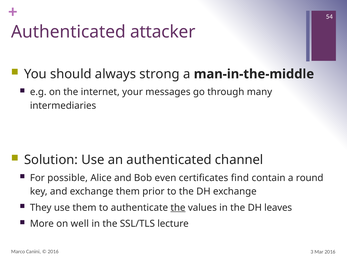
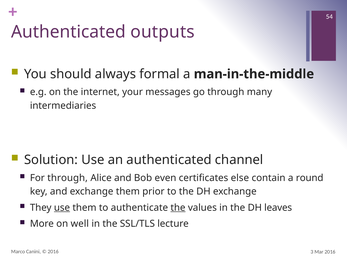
attacker: attacker -> outputs (163, 32)
strong: strong -> formal (160, 74)
For possible: possible -> through (68, 177)
find: find -> else (240, 177)
use underline: none -> present (62, 207)
